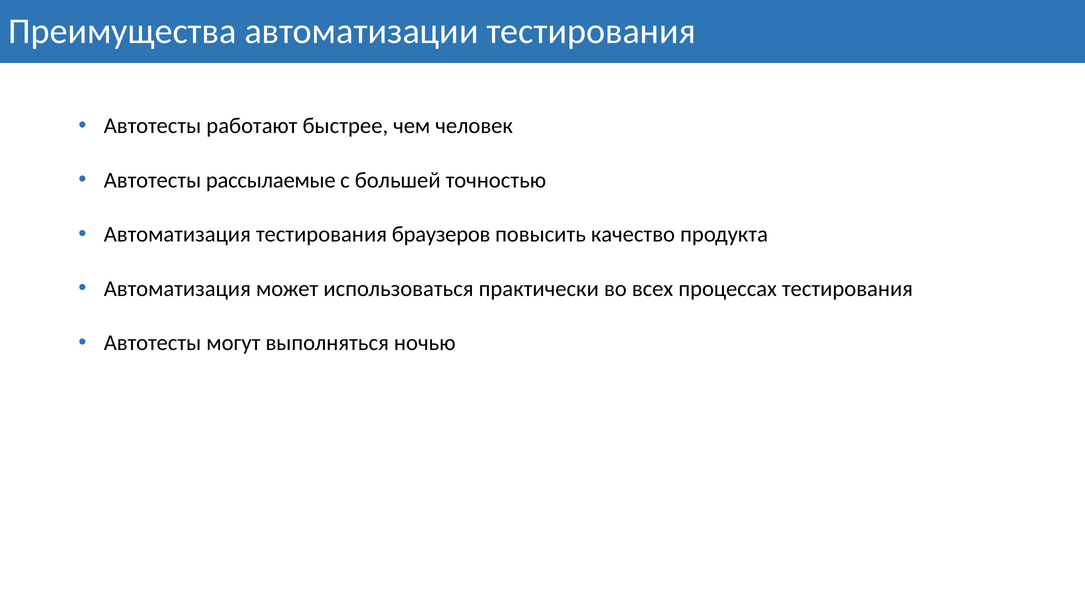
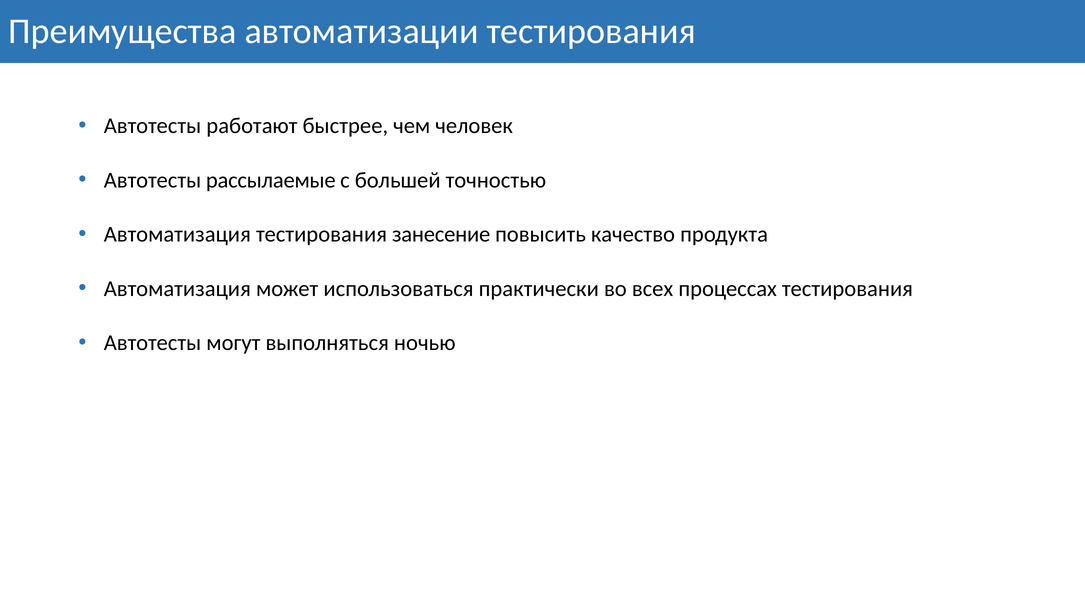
браузеров: браузеров -> занесение (441, 235)
